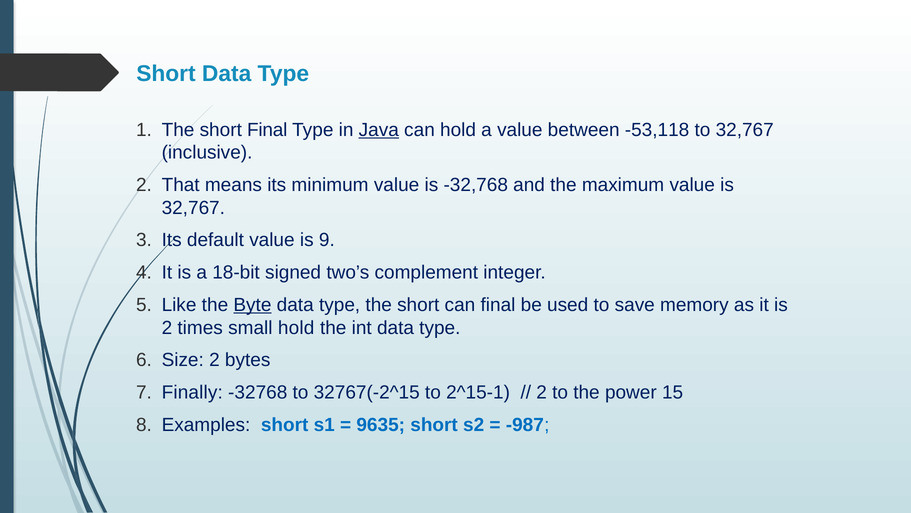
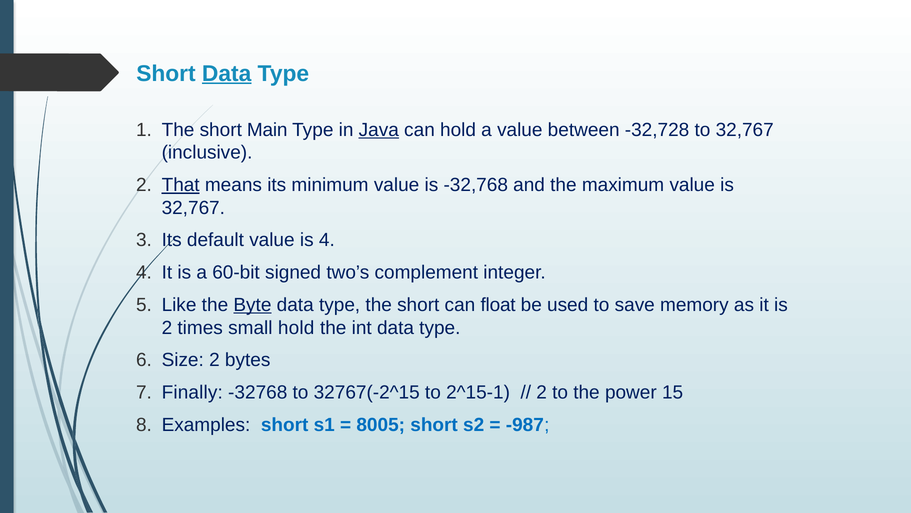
Data underline: none -> present (227, 73)
short Final: Final -> Main (267, 130)
-53,118: -53,118 -> -32,728 (657, 130)
That underline: none -> present (181, 185)
is 9: 9 -> 4 (327, 240)
18-bit: 18-bit -> 60-bit (236, 272)
can final: final -> float (498, 305)
9635: 9635 -> 8005 (381, 424)
